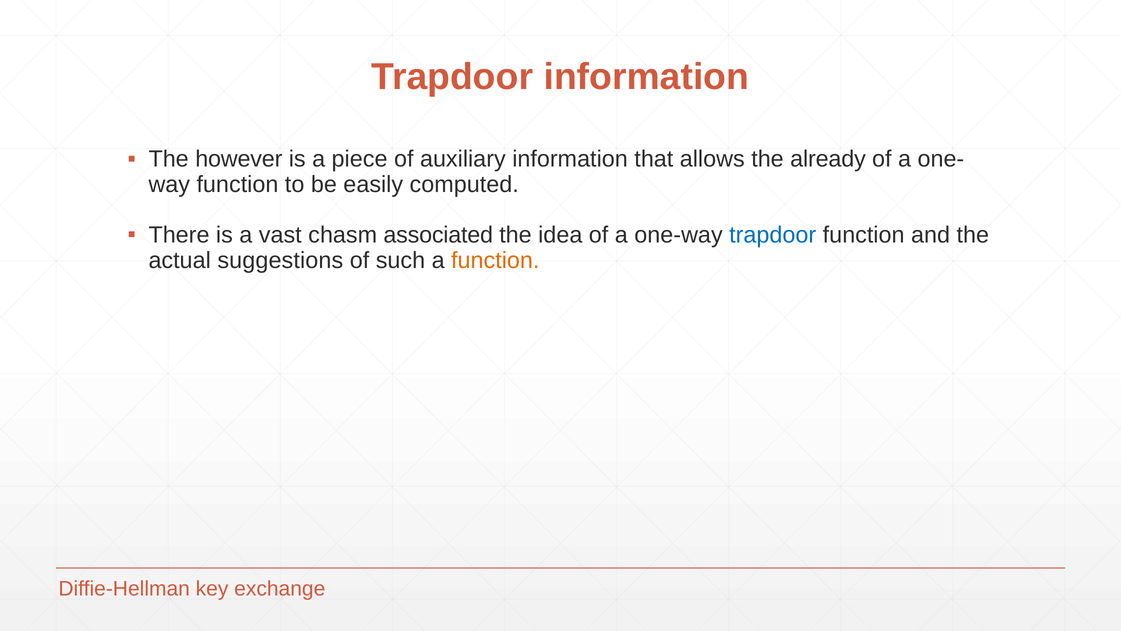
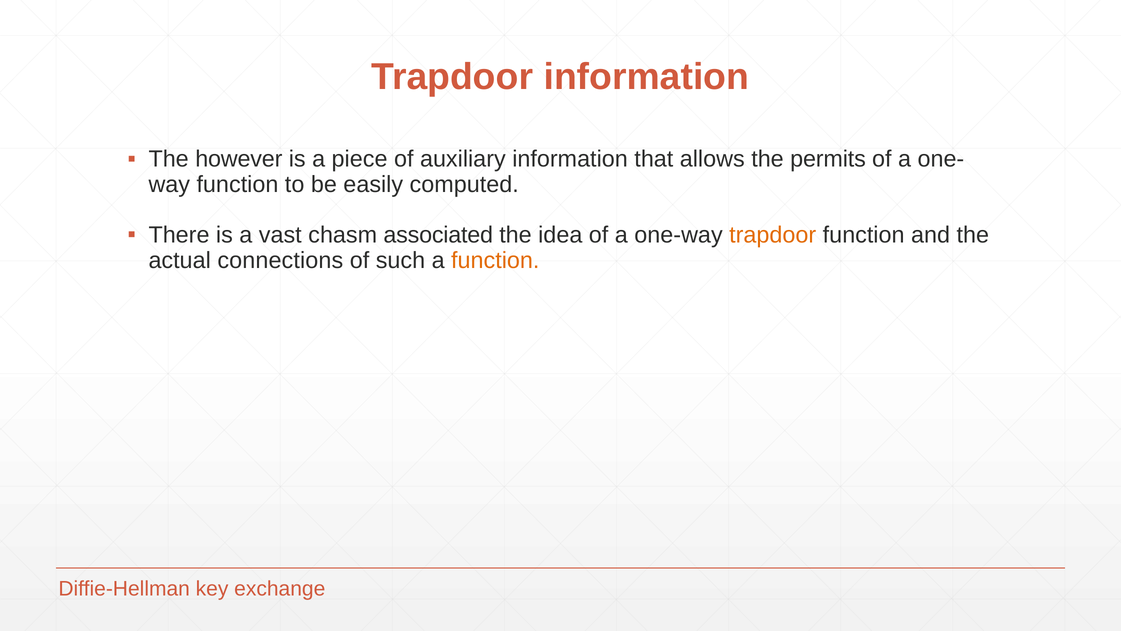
already: already -> permits (828, 159)
trapdoor colour: blue -> orange (773, 235)
suggestions: suggestions -> connections (280, 260)
